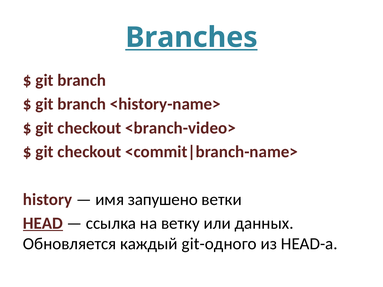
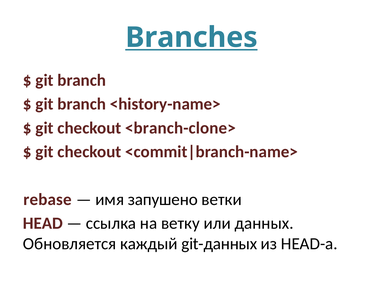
<branch-video>: <branch-video> -> <branch-clone> (180, 128)
history: history -> rebase (47, 200)
HEAD underline: present -> none (43, 223)
git-одного: git-одного -> git-данных (219, 244)
